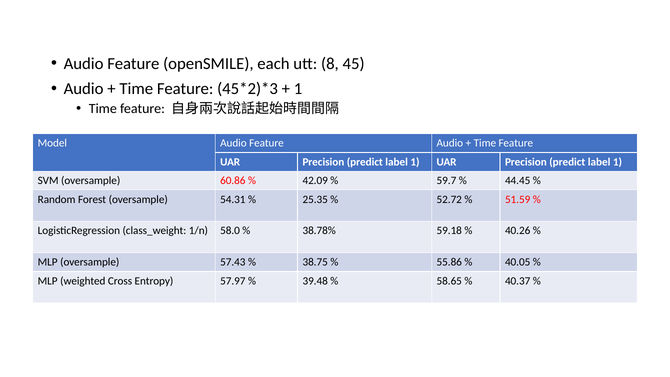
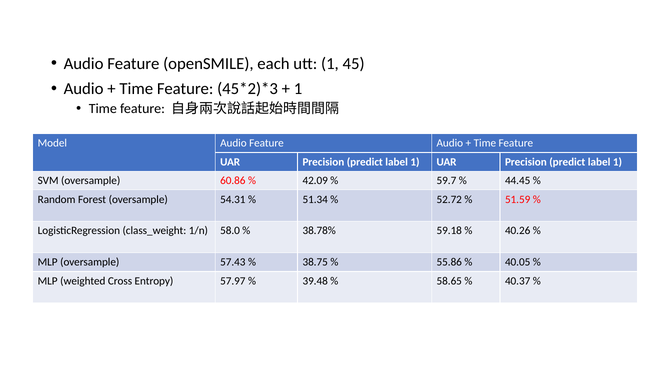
utt 8: 8 -> 1 (330, 64)
25.35: 25.35 -> 51.34 (315, 199)
